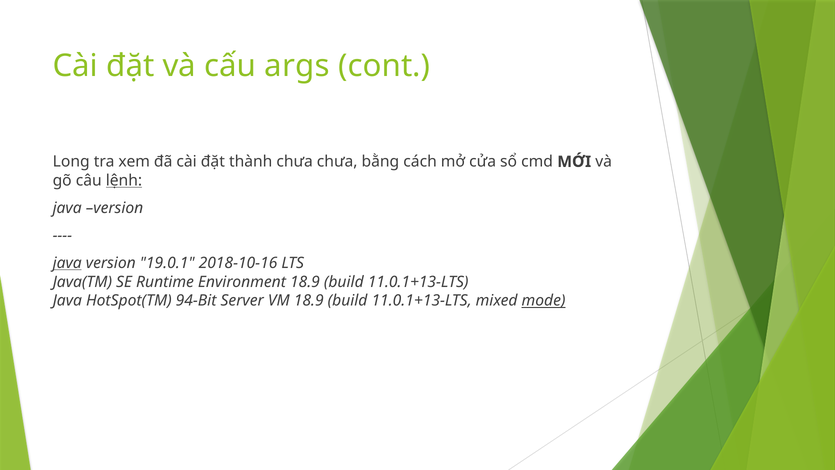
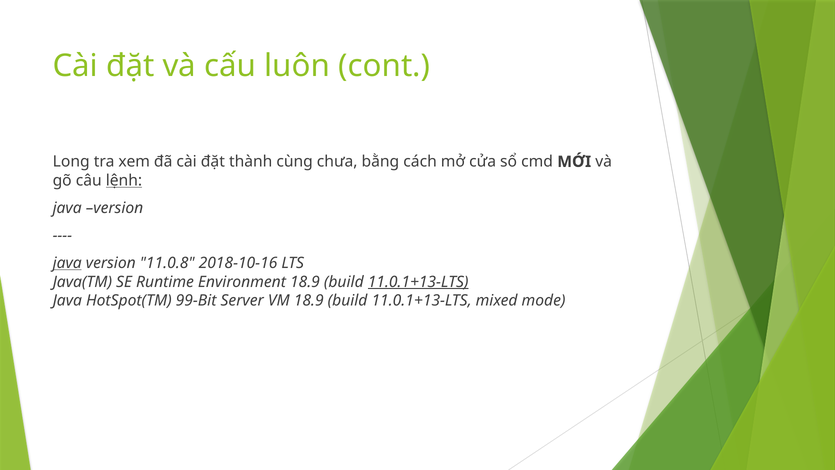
args: args -> luôn (297, 66)
thành chưa: chưa -> cùng (295, 162)
19.0.1: 19.0.1 -> 11.0.8 (167, 263)
11.0.1+13-LTS underline: none -> present (418, 282)
94-Bit: 94-Bit -> 99-Bit (196, 300)
mode underline: present -> none (544, 300)
